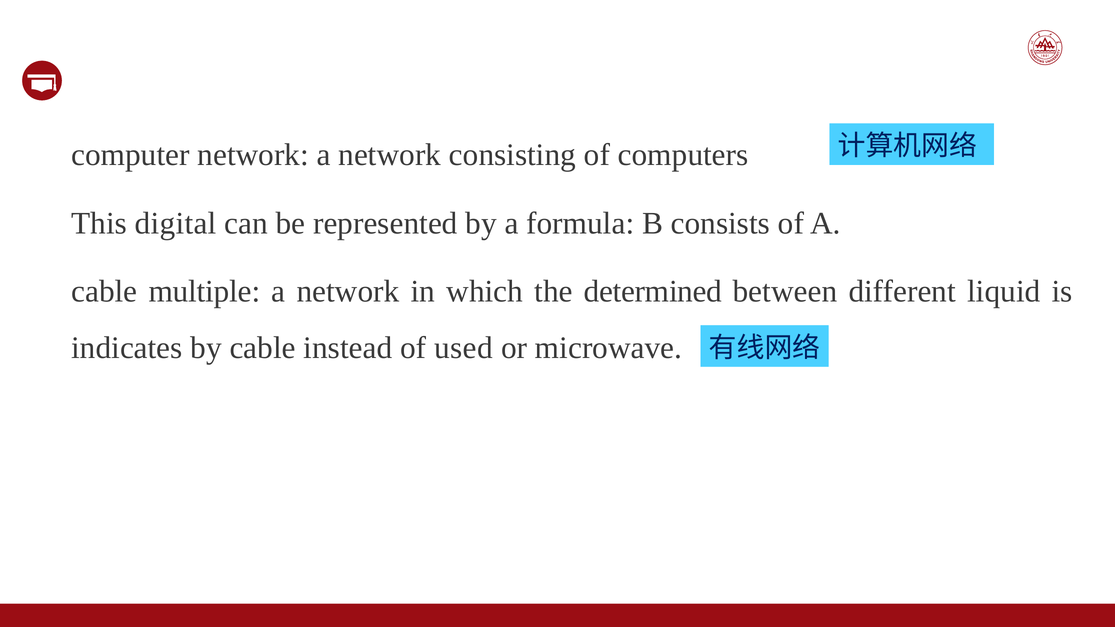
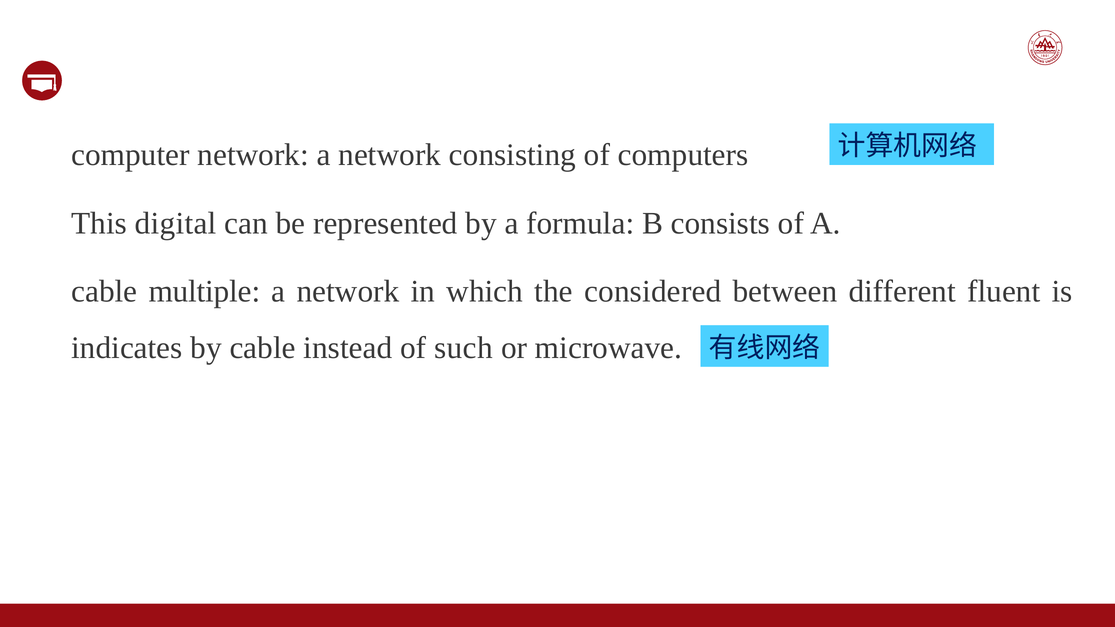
determined: determined -> considered (653, 291)
liquid: liquid -> fluent (1004, 291)
used: used -> such (463, 348)
